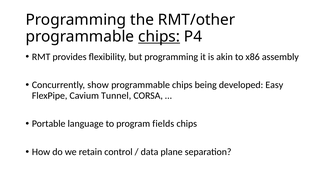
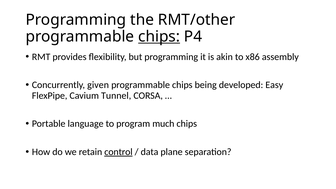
show: show -> given (98, 85)
fields: fields -> much (163, 124)
control underline: none -> present (118, 152)
